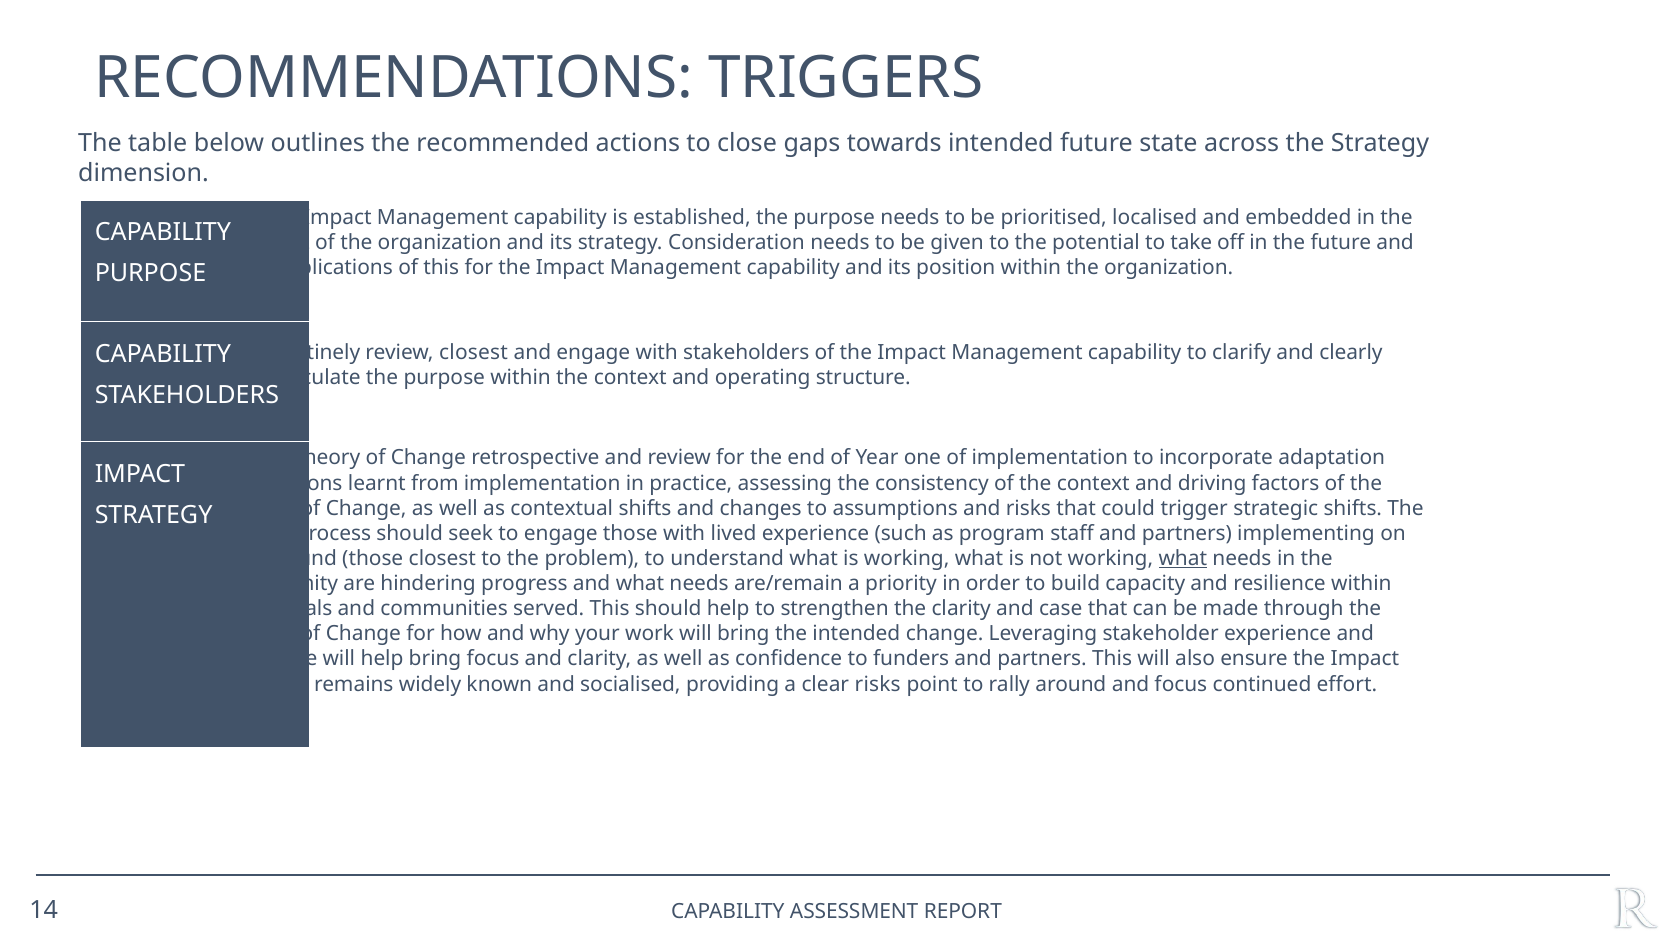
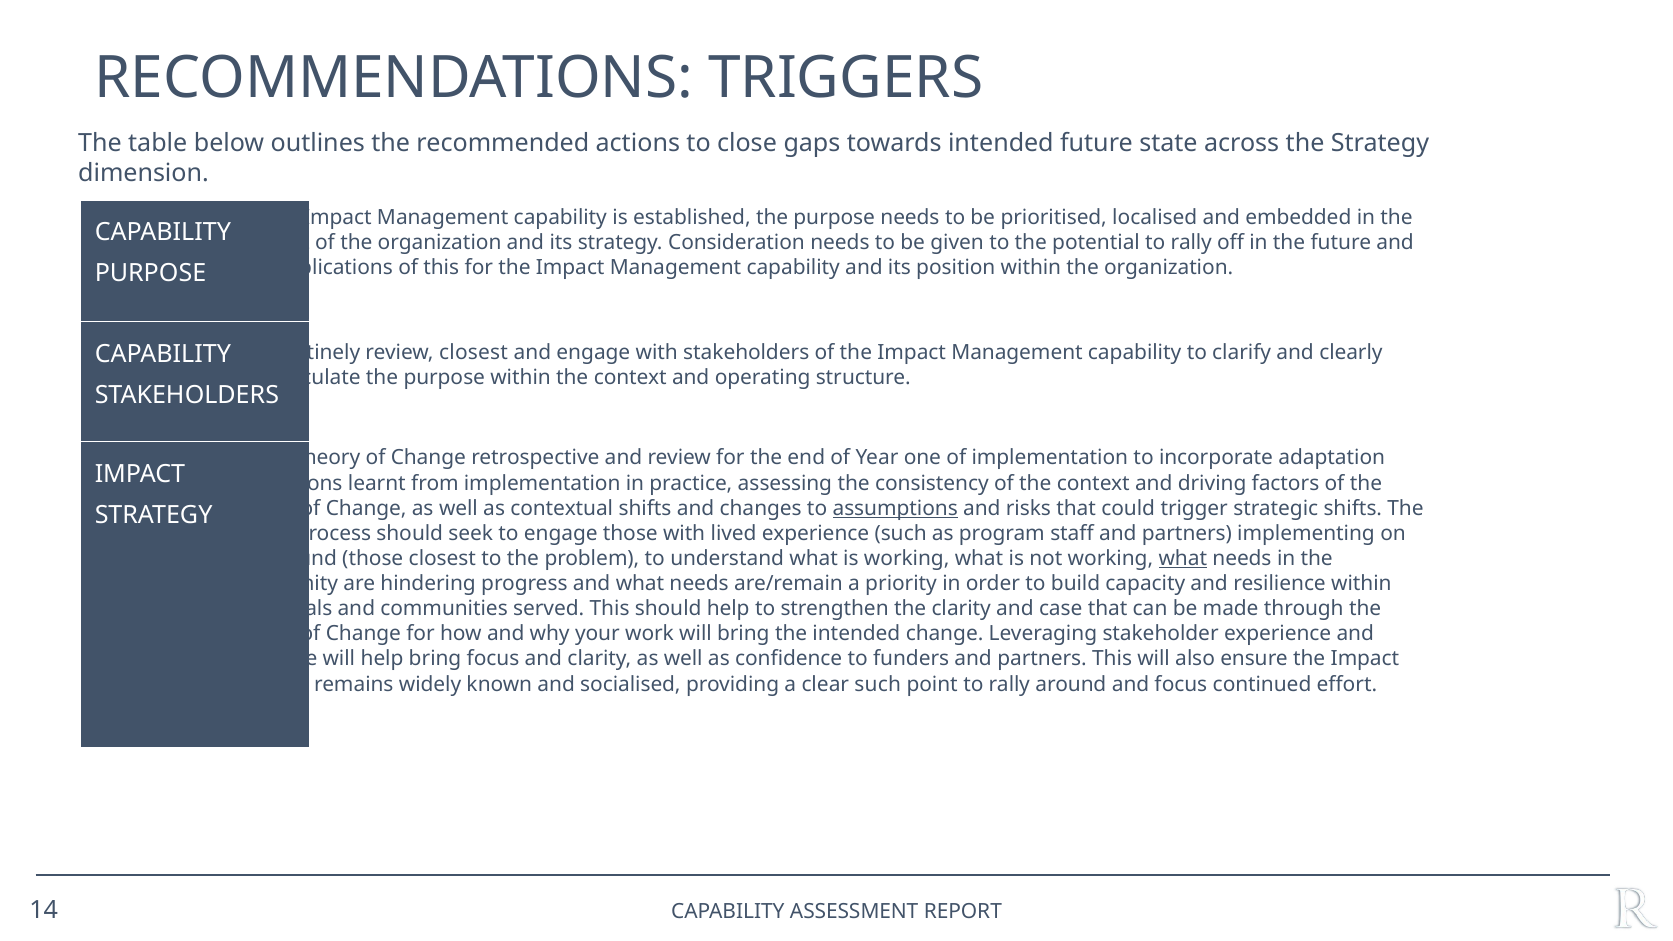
potential to take: take -> rally (1191, 242)
assumptions underline: none -> present (895, 508)
clear risks: risks -> such (878, 684)
